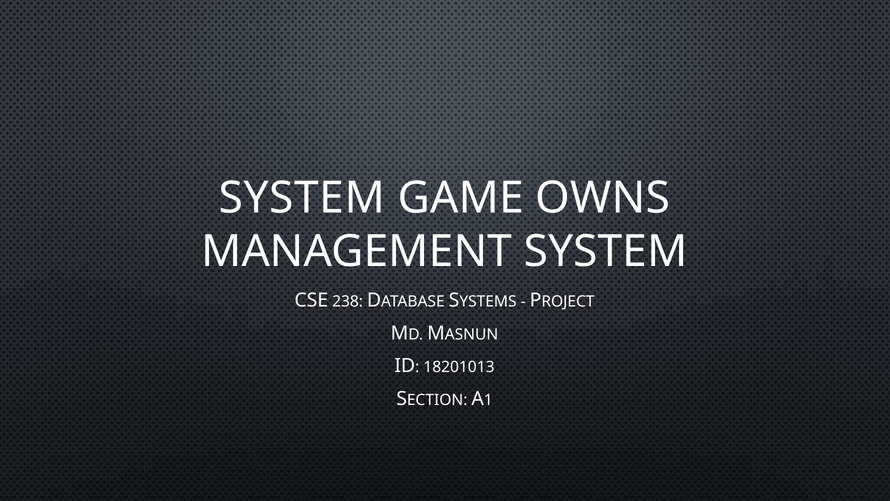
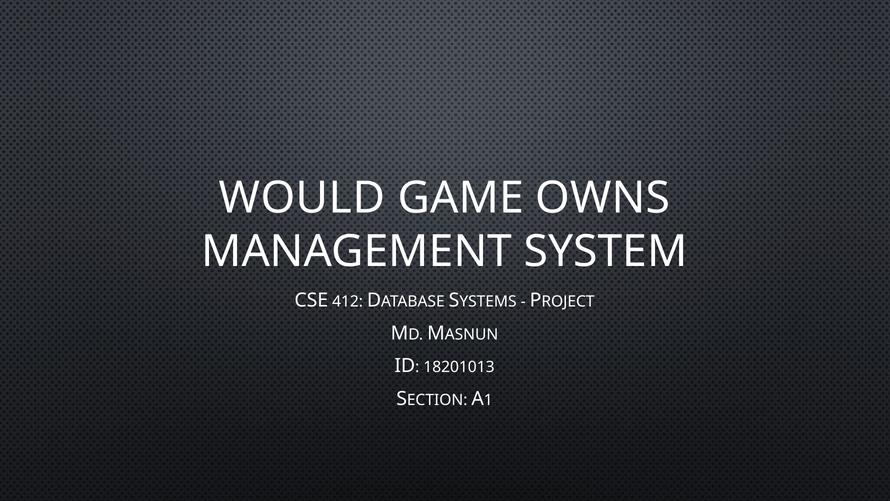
SYSTEM: SYSTEM -> WOULD (302, 198)
238: 238 -> 412 (348, 301)
